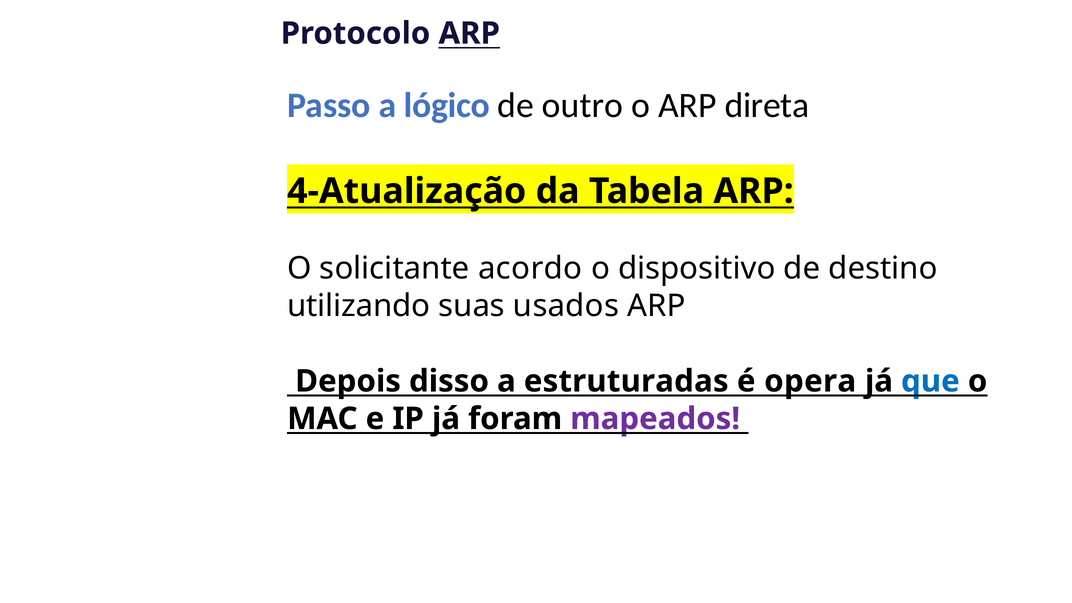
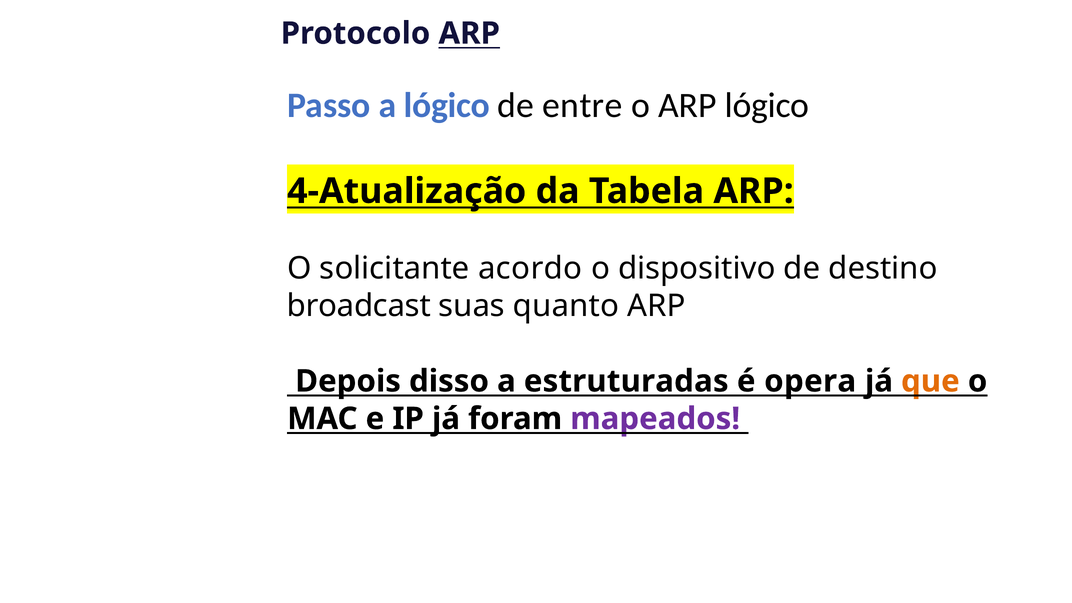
outro: outro -> entre (582, 105)
ARP direta: direta -> lógico (767, 105)
utilizando: utilizando -> broadcast (359, 306)
usados: usados -> quanto (566, 306)
que colour: blue -> orange (930, 381)
